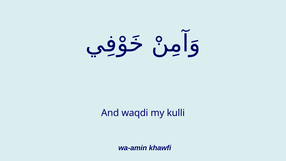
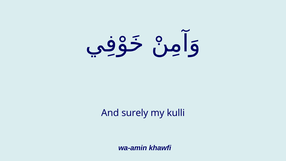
waqdi: waqdi -> surely (135, 113)
